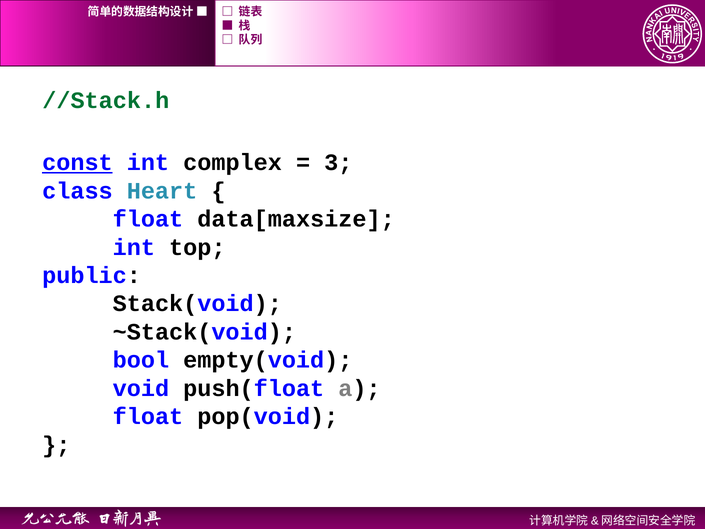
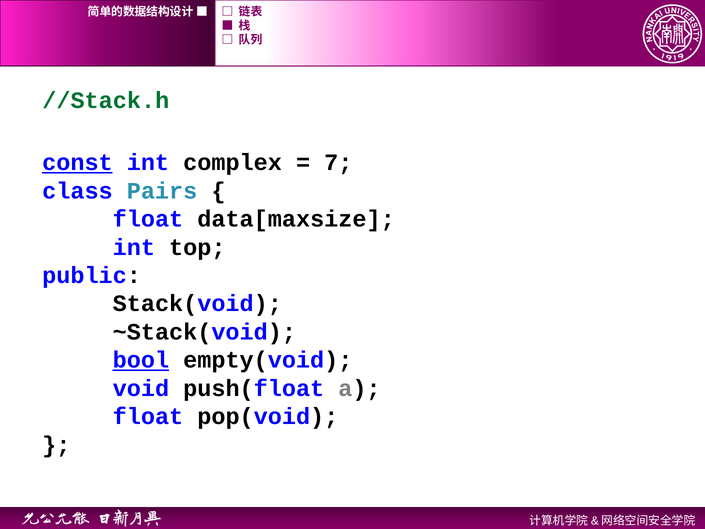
3: 3 -> 7 (338, 163)
Heart: Heart -> Pairs (162, 191)
bool underline: none -> present (141, 360)
